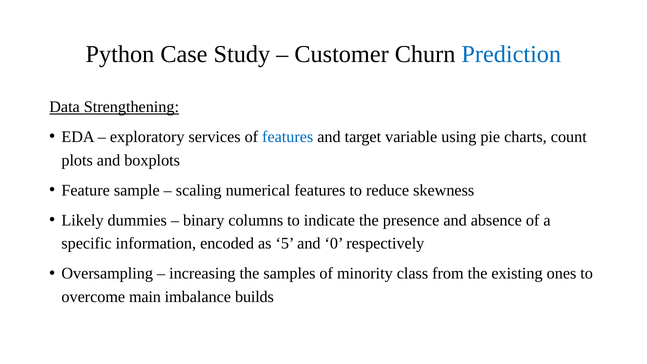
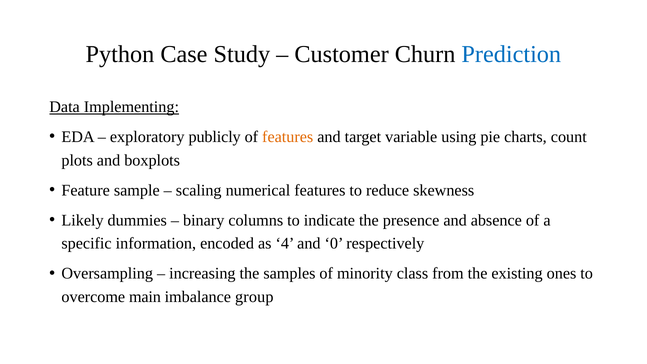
Strengthening: Strengthening -> Implementing (131, 107)
services: services -> publicly (215, 137)
features colour: blue -> orange (288, 137)
5: 5 -> 4 (285, 244)
builds: builds -> group (254, 297)
